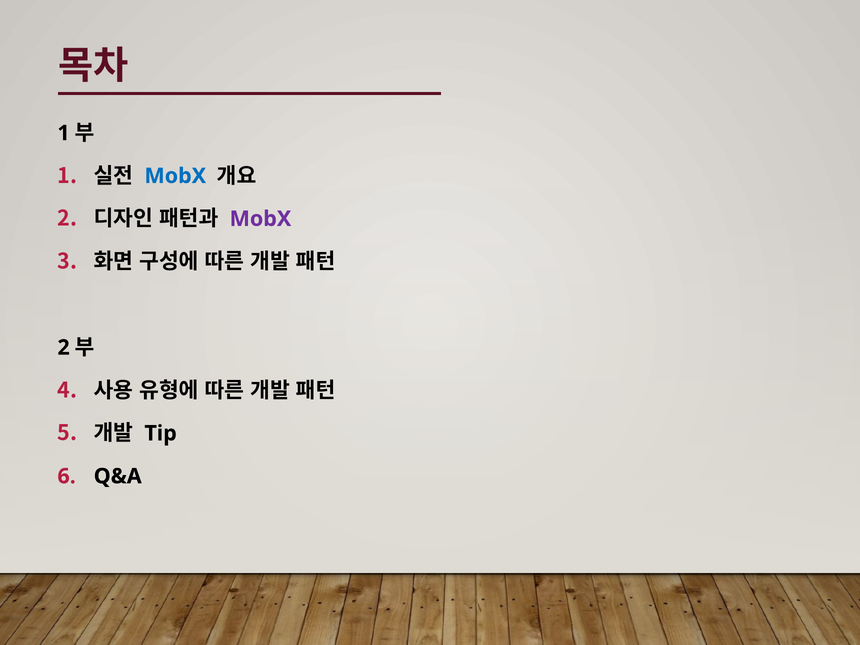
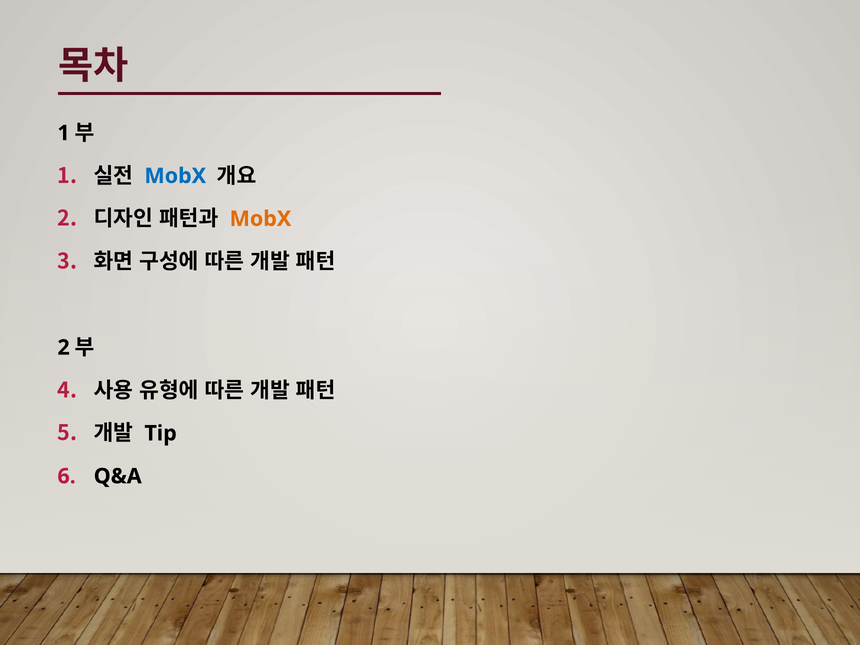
MobX colour: purple -> orange (260, 219)
